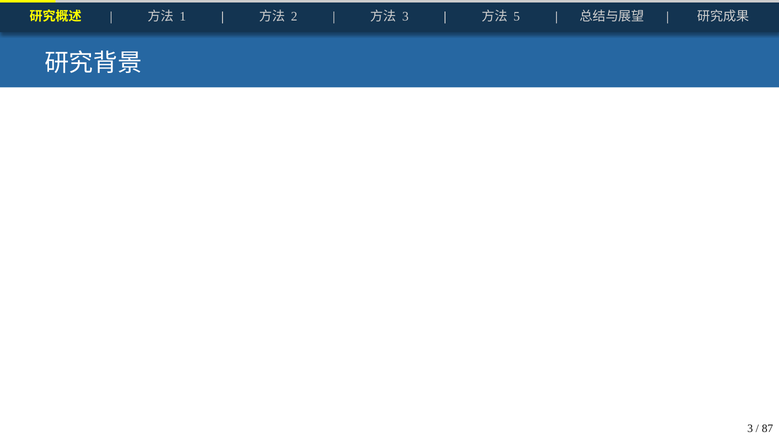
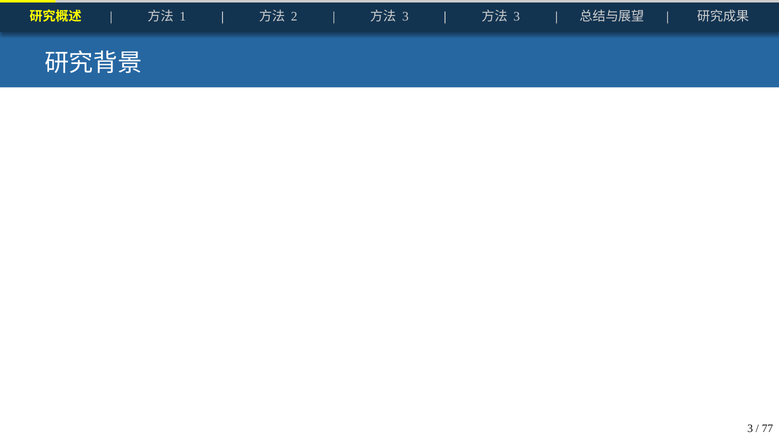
5: 5 -> 3 (517, 16)
87: 87 -> 77 (767, 429)
